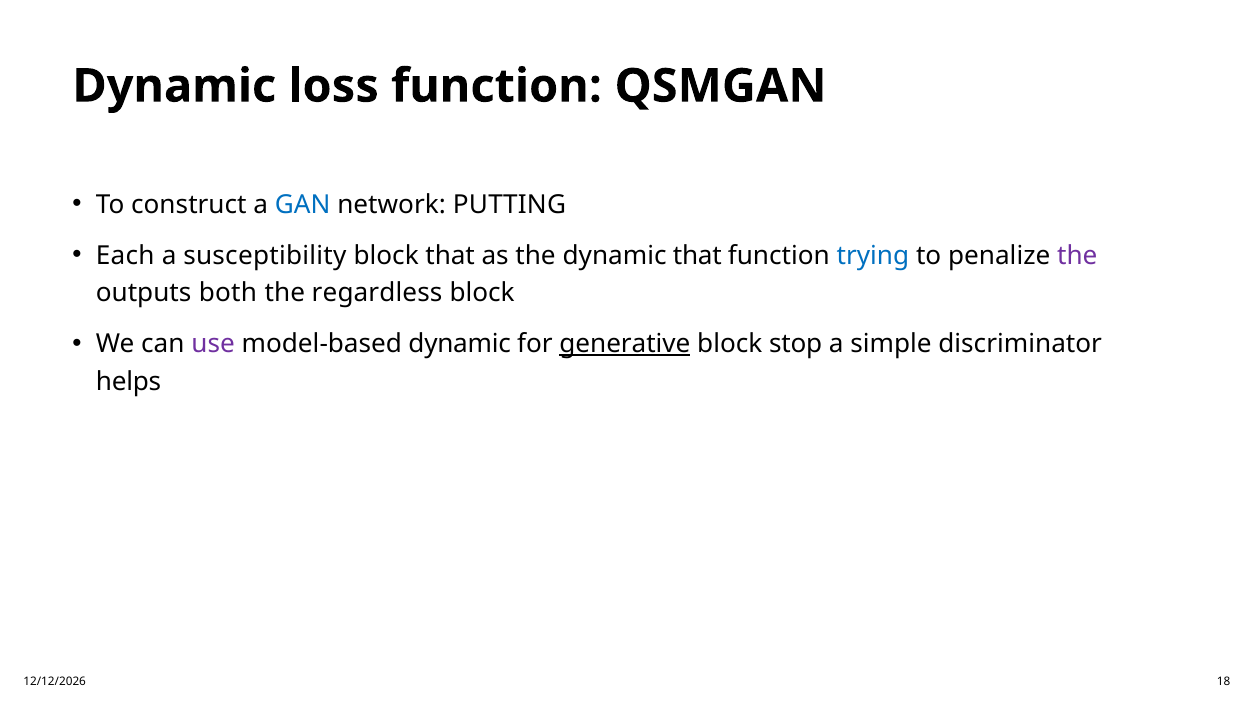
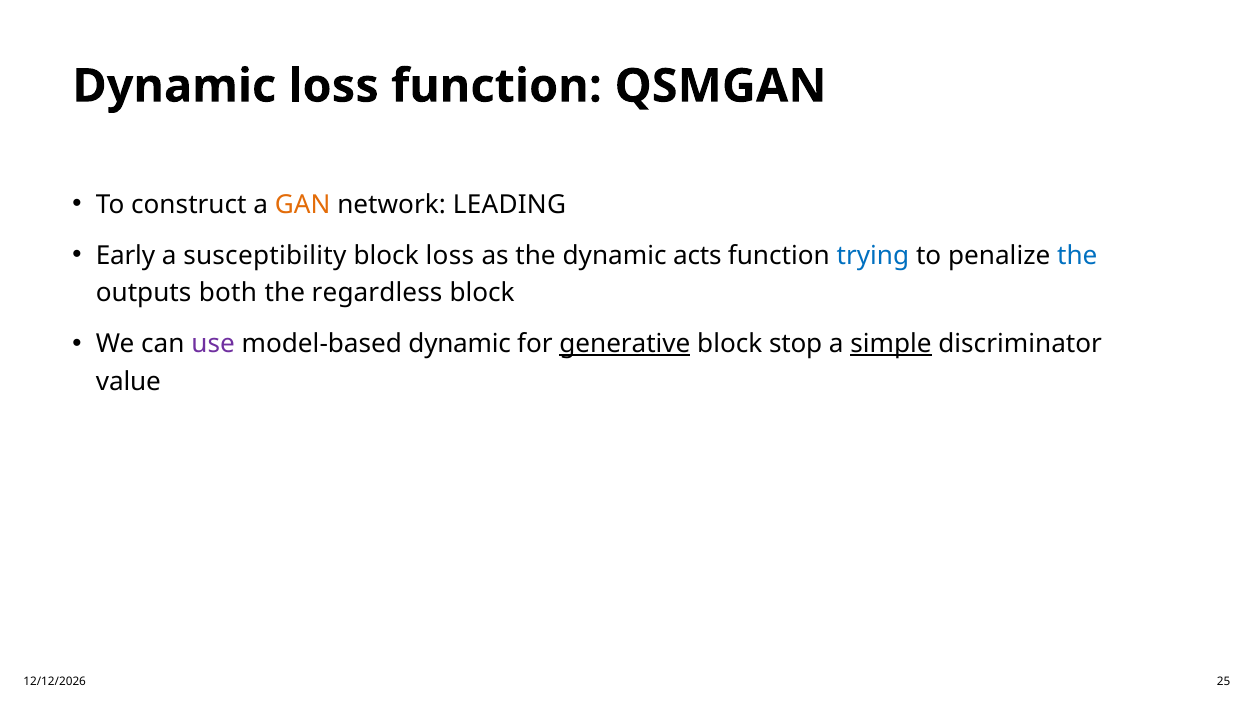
GAN colour: blue -> orange (303, 205)
PUTTING: PUTTING -> LEADING (509, 205)
Each: Each -> Early (125, 255)
block that: that -> loss (450, 255)
dynamic that: that -> acts (697, 255)
the colour: purple -> blue (1077, 255)
simple underline: none -> present (891, 344)
helps: helps -> value (128, 381)
18: 18 -> 25 (1224, 682)
